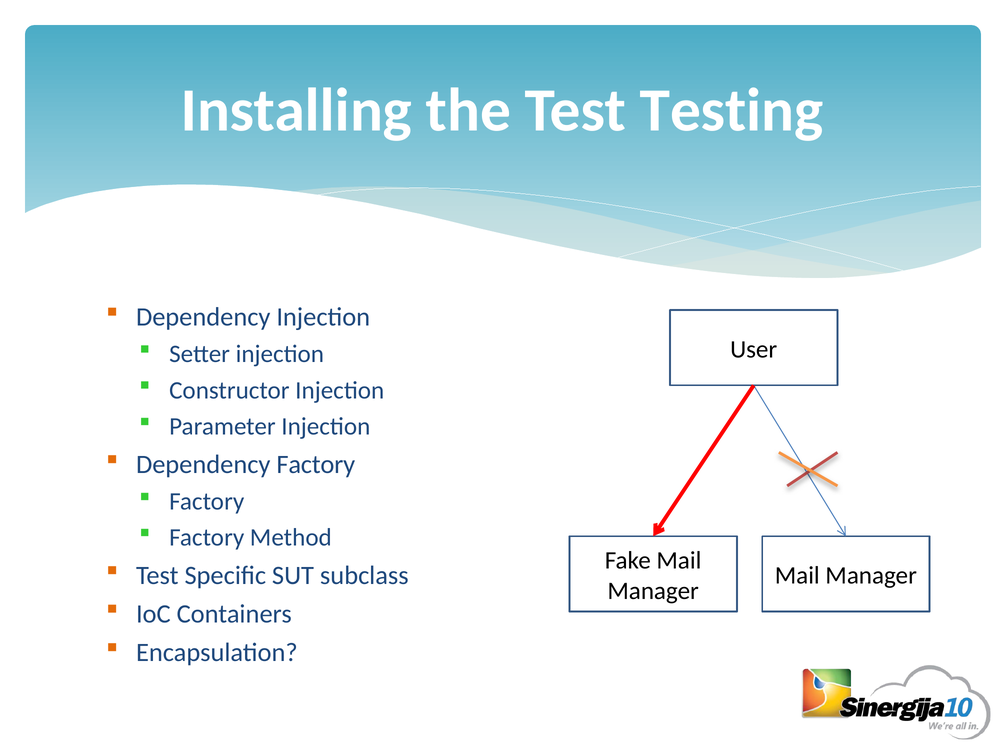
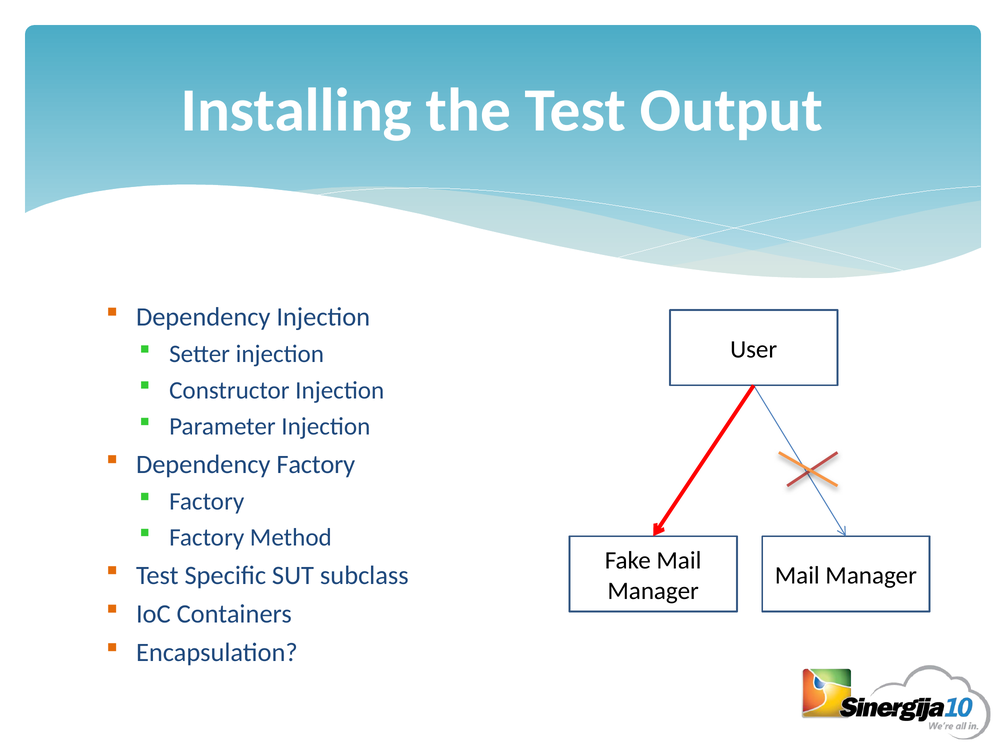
Testing: Testing -> Output (732, 110)
